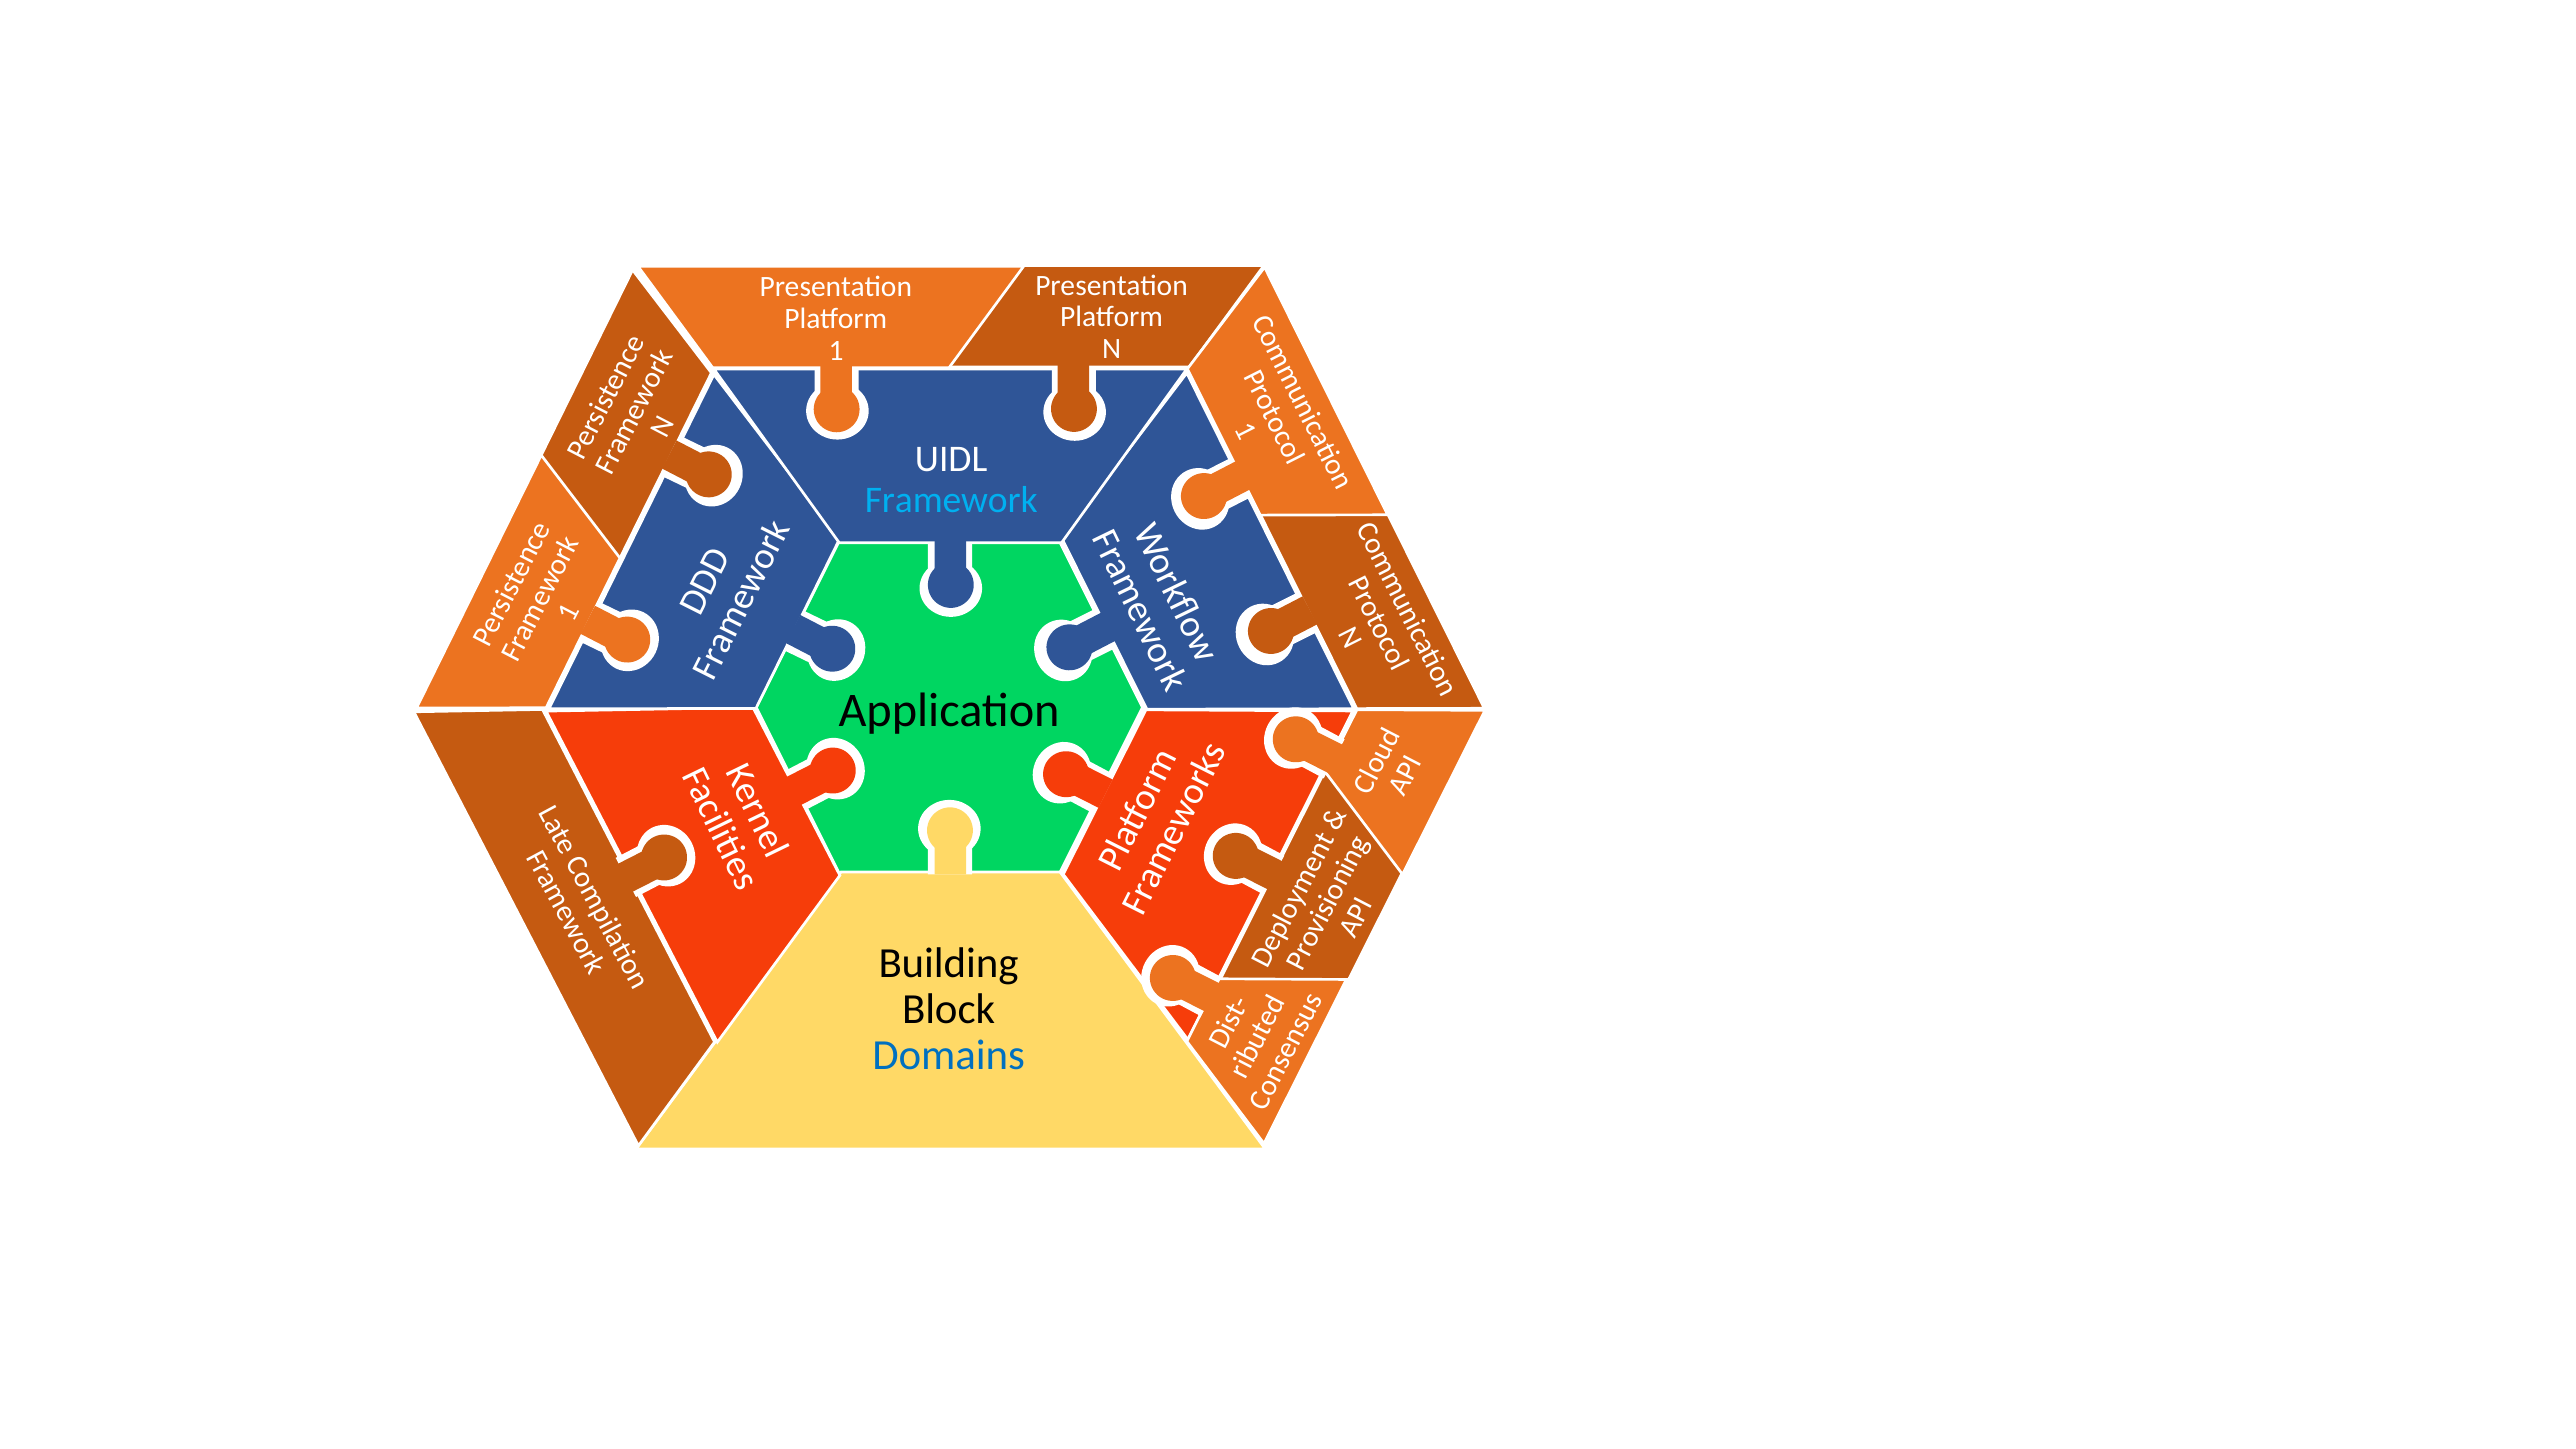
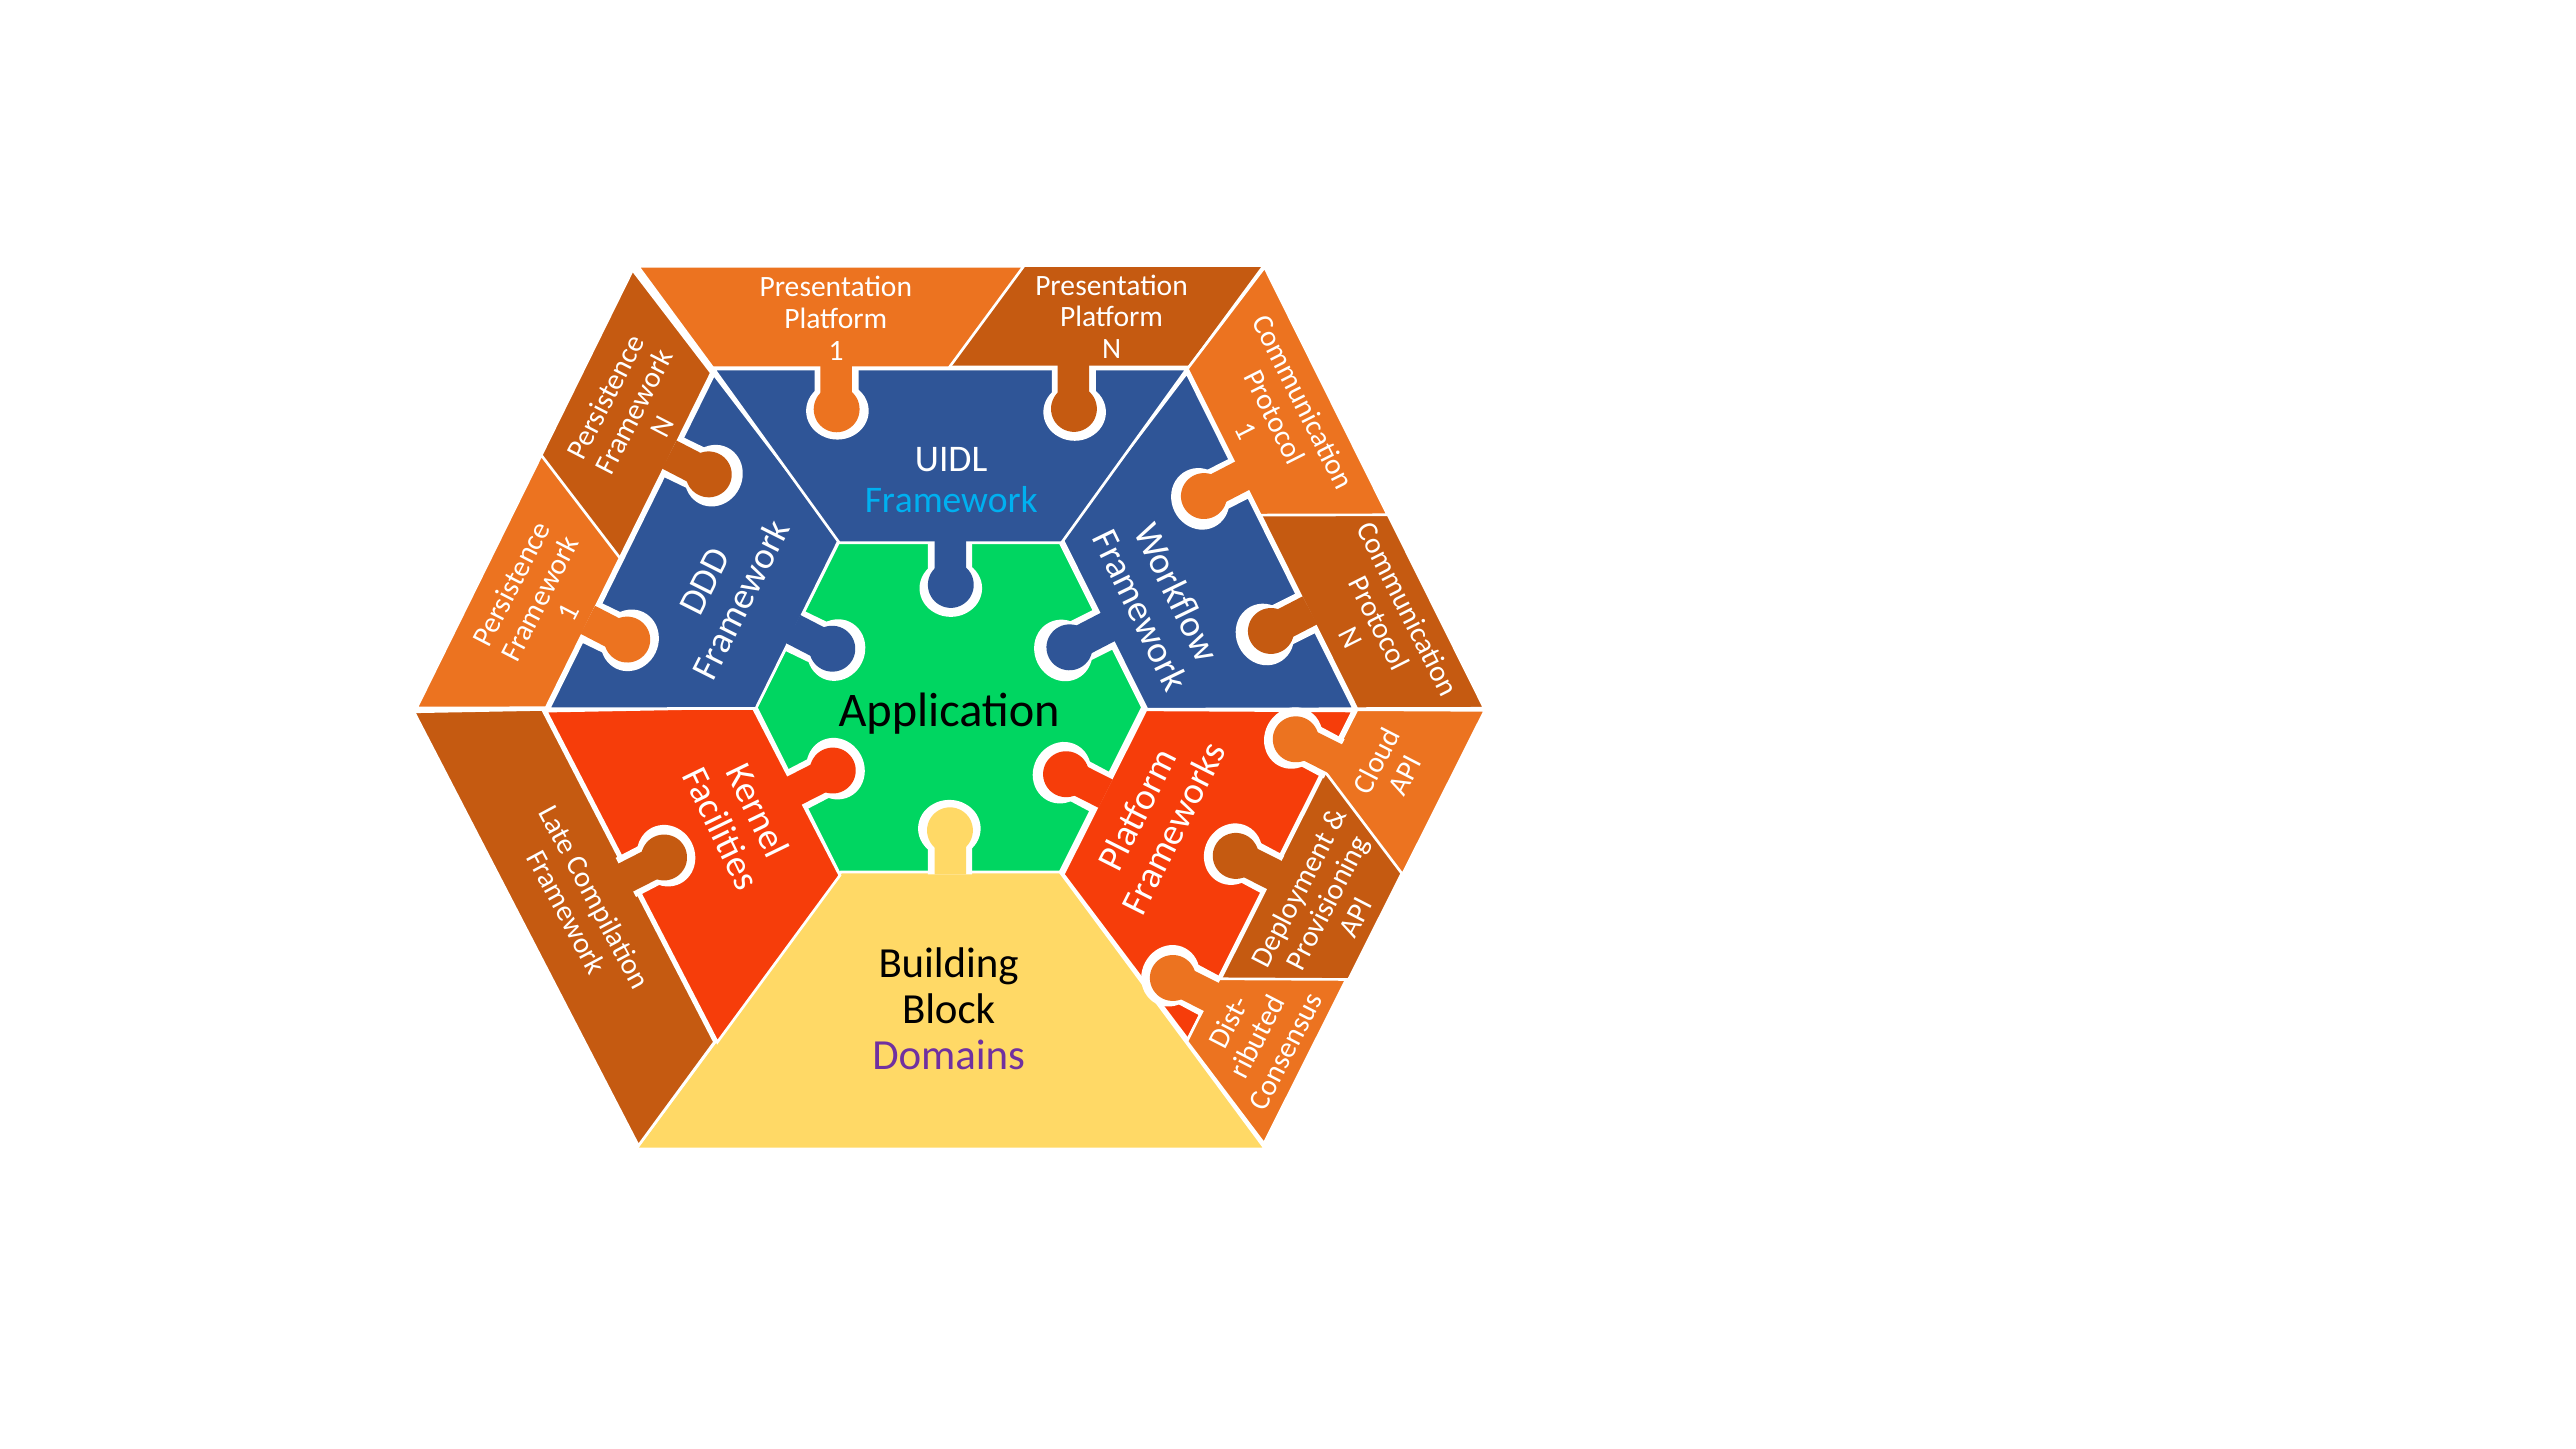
Domains colour: blue -> purple (949, 1056)
